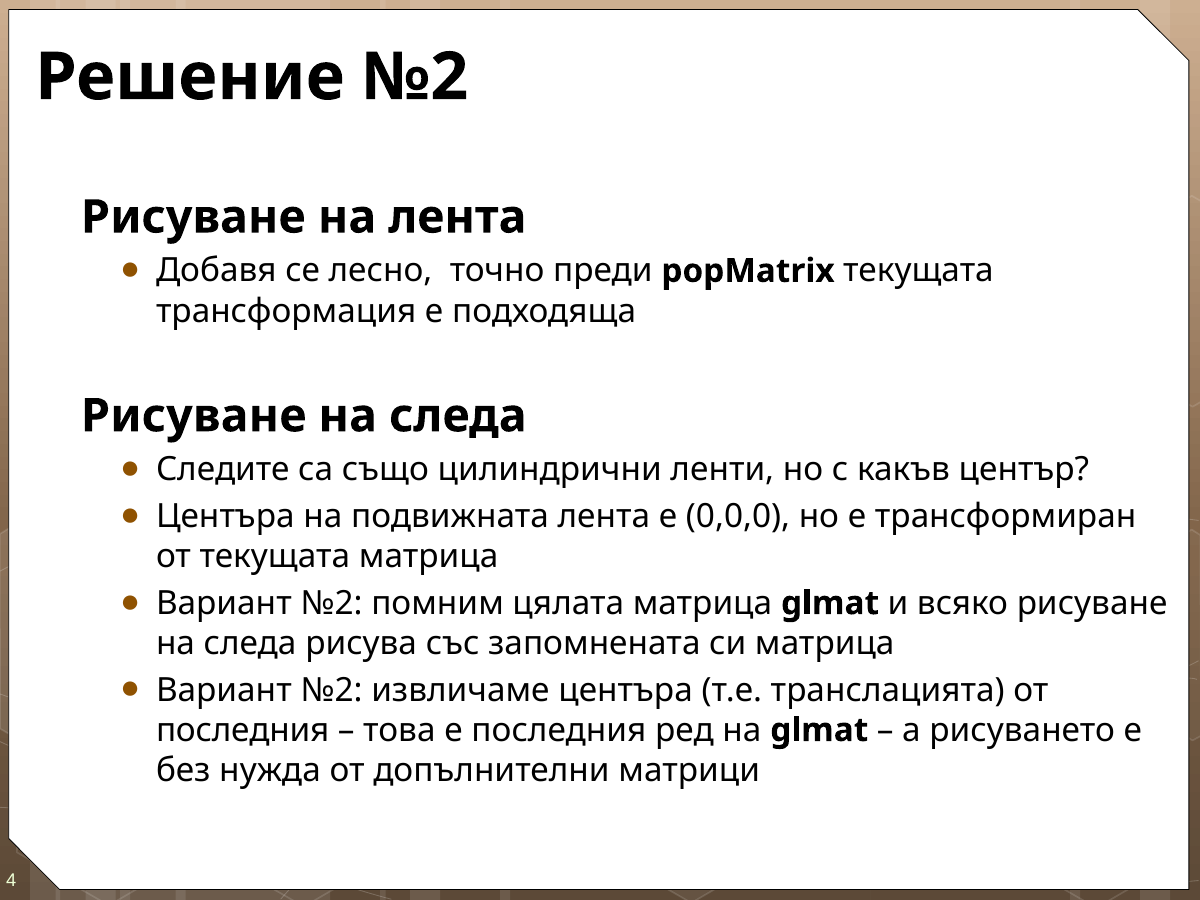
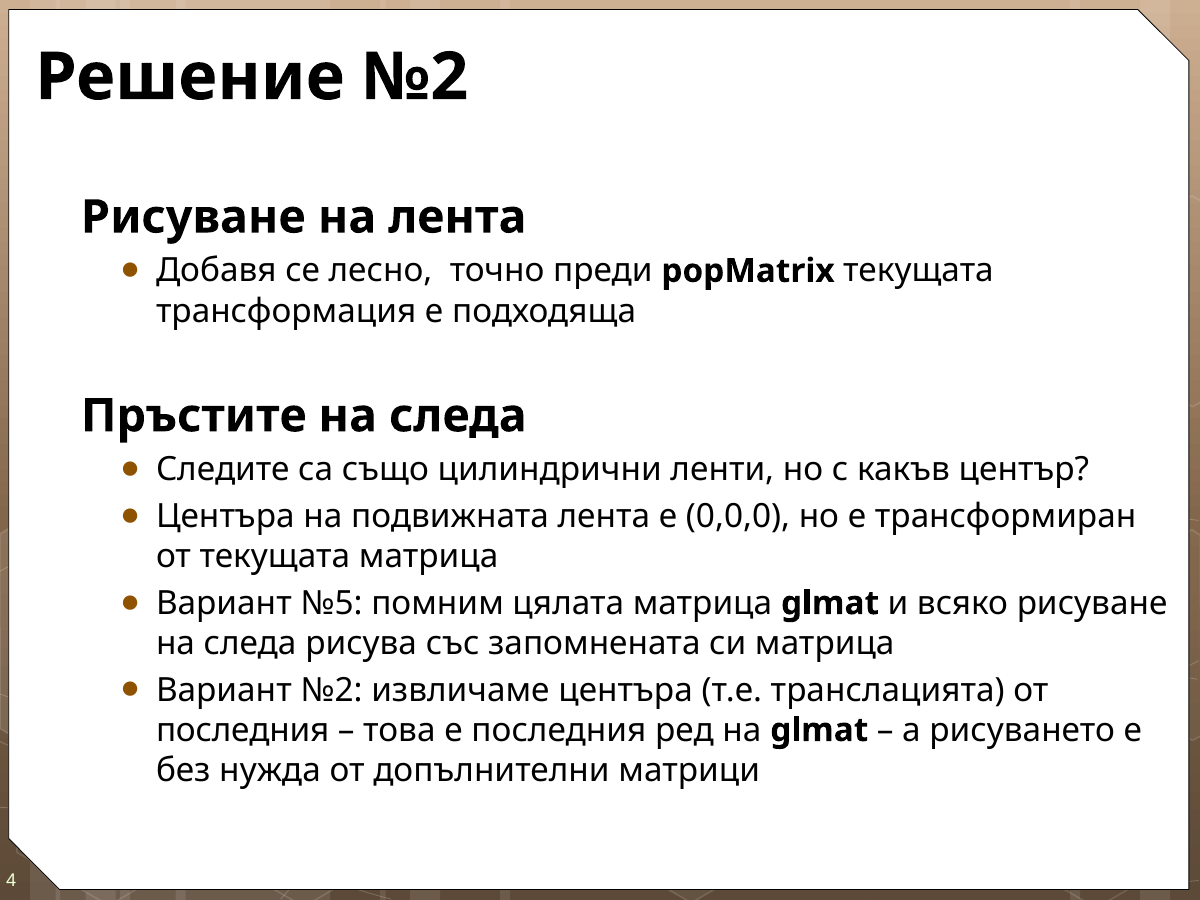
Рисуване: Рисуване -> Пръстите (194, 416)
№2: №2 -> №5 (332, 603)
